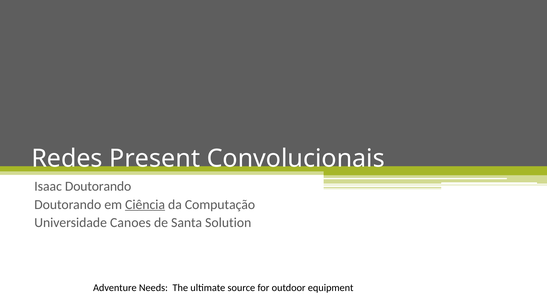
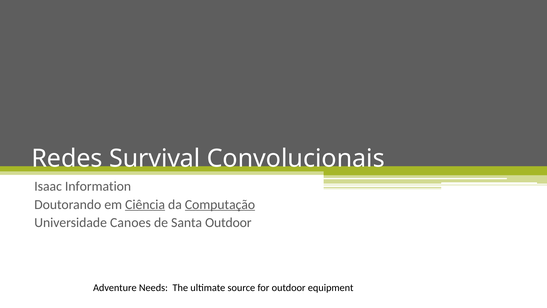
Present: Present -> Survival (155, 158)
Isaac Doutorando: Doutorando -> Information (98, 186)
Computação underline: none -> present (220, 204)
Santa Solution: Solution -> Outdoor (228, 222)
